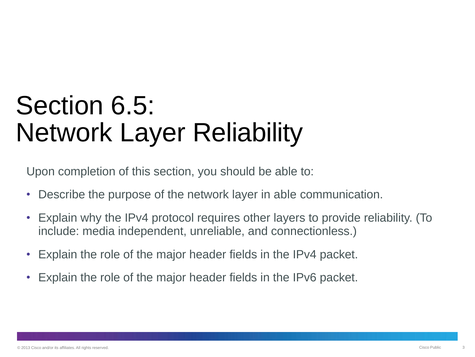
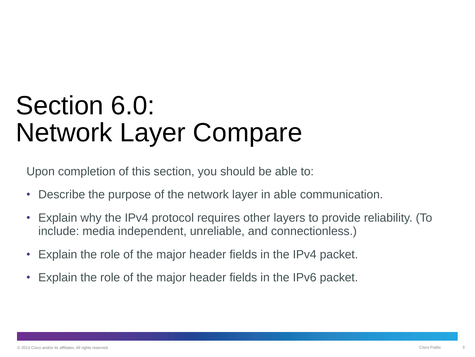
6.5: 6.5 -> 6.0 (133, 106)
Layer Reliability: Reliability -> Compare (248, 133)
